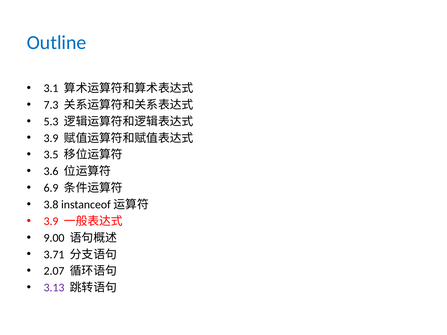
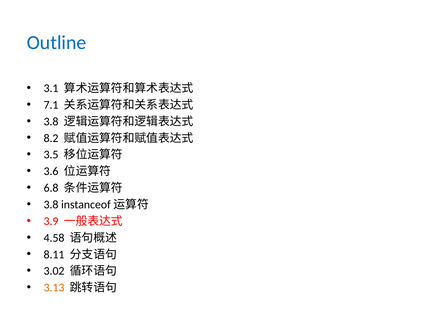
7.3: 7.3 -> 7.1 (51, 105)
5.3: 5.3 -> 3.8 (51, 122)
3.9: 3.9 -> 8.2 (51, 138)
6.9: 6.9 -> 6.8 (51, 188)
9.00: 9.00 -> 4.58 (54, 238)
3.71: 3.71 -> 8.11 (54, 255)
2.07: 2.07 -> 3.02 (54, 271)
3.13 colour: purple -> orange (54, 288)
